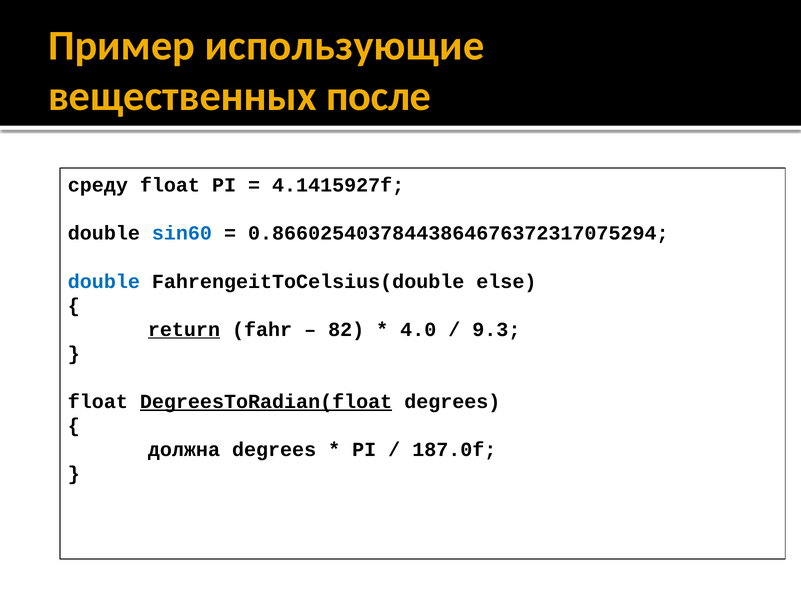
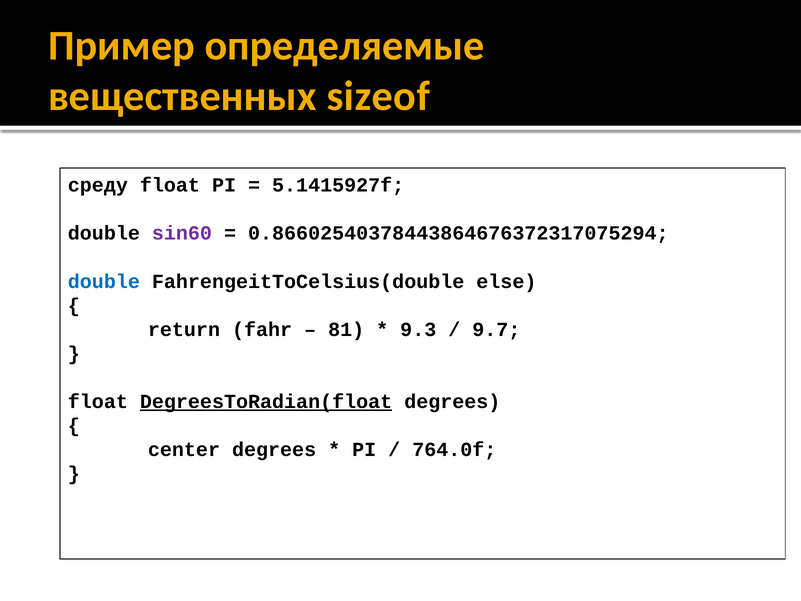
использующие: использующие -> определяемые (345, 46)
после: после -> sizeof (378, 96)
4.1415927f: 4.1415927f -> 5.1415927f (338, 185)
sin60 colour: blue -> purple (182, 233)
return underline: present -> none (184, 329)
82: 82 -> 81 (346, 329)
4.0: 4.0 -> 9.3 (418, 329)
9.3: 9.3 -> 9.7 (496, 329)
должна: должна -> center (184, 450)
187.0f: 187.0f -> 764.0f (454, 450)
